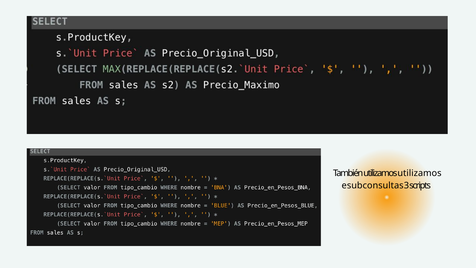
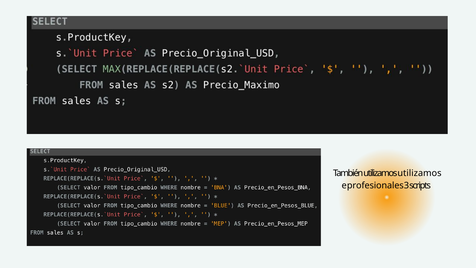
subconsultas: subconsultas -> profesionales (375, 185)
